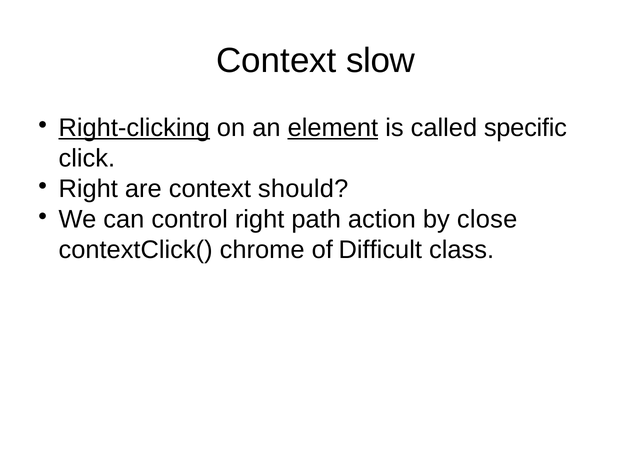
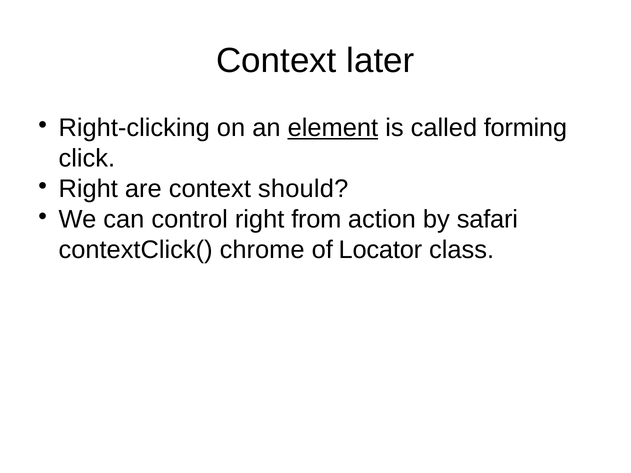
slow: slow -> later (380, 61)
Right-clicking underline: present -> none (134, 128)
specific: specific -> forming (525, 128)
path: path -> from (316, 219)
close: close -> safari (487, 219)
Difficult: Difficult -> Locator (380, 250)
